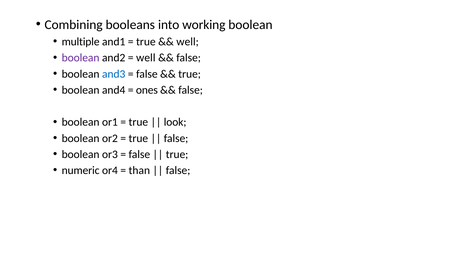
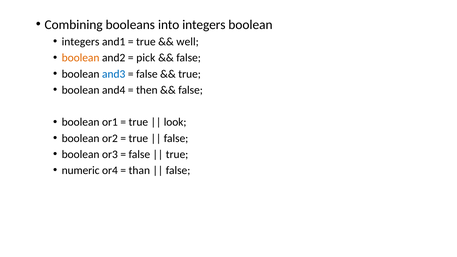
into working: working -> integers (204, 25)
multiple: multiple -> integers (81, 42)
boolean colour: purple -> orange (81, 58)
well: well -> pick (146, 58)
ones: ones -> then (147, 90)
